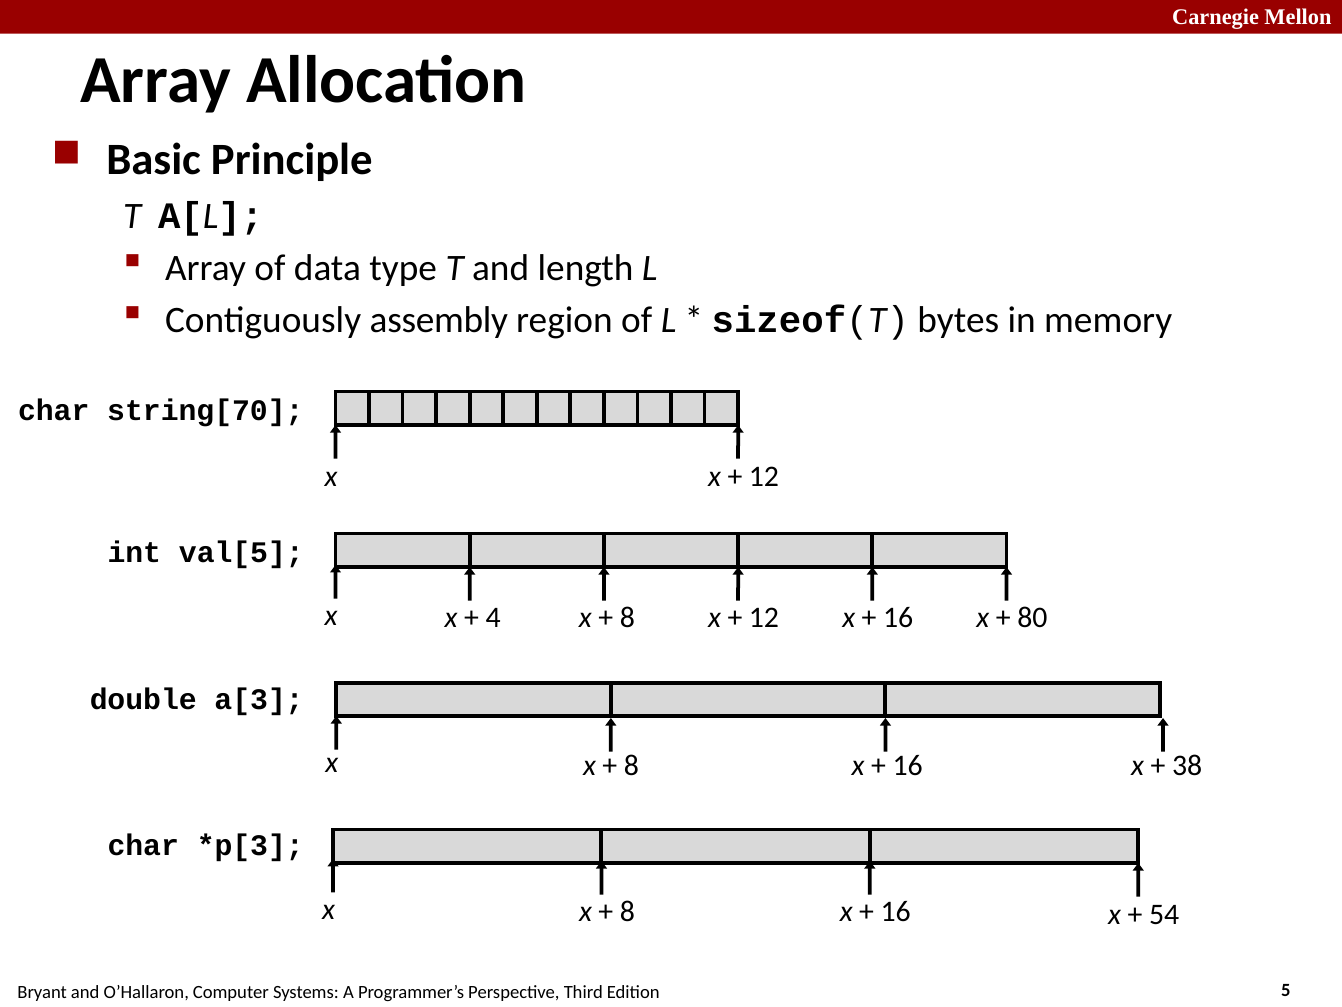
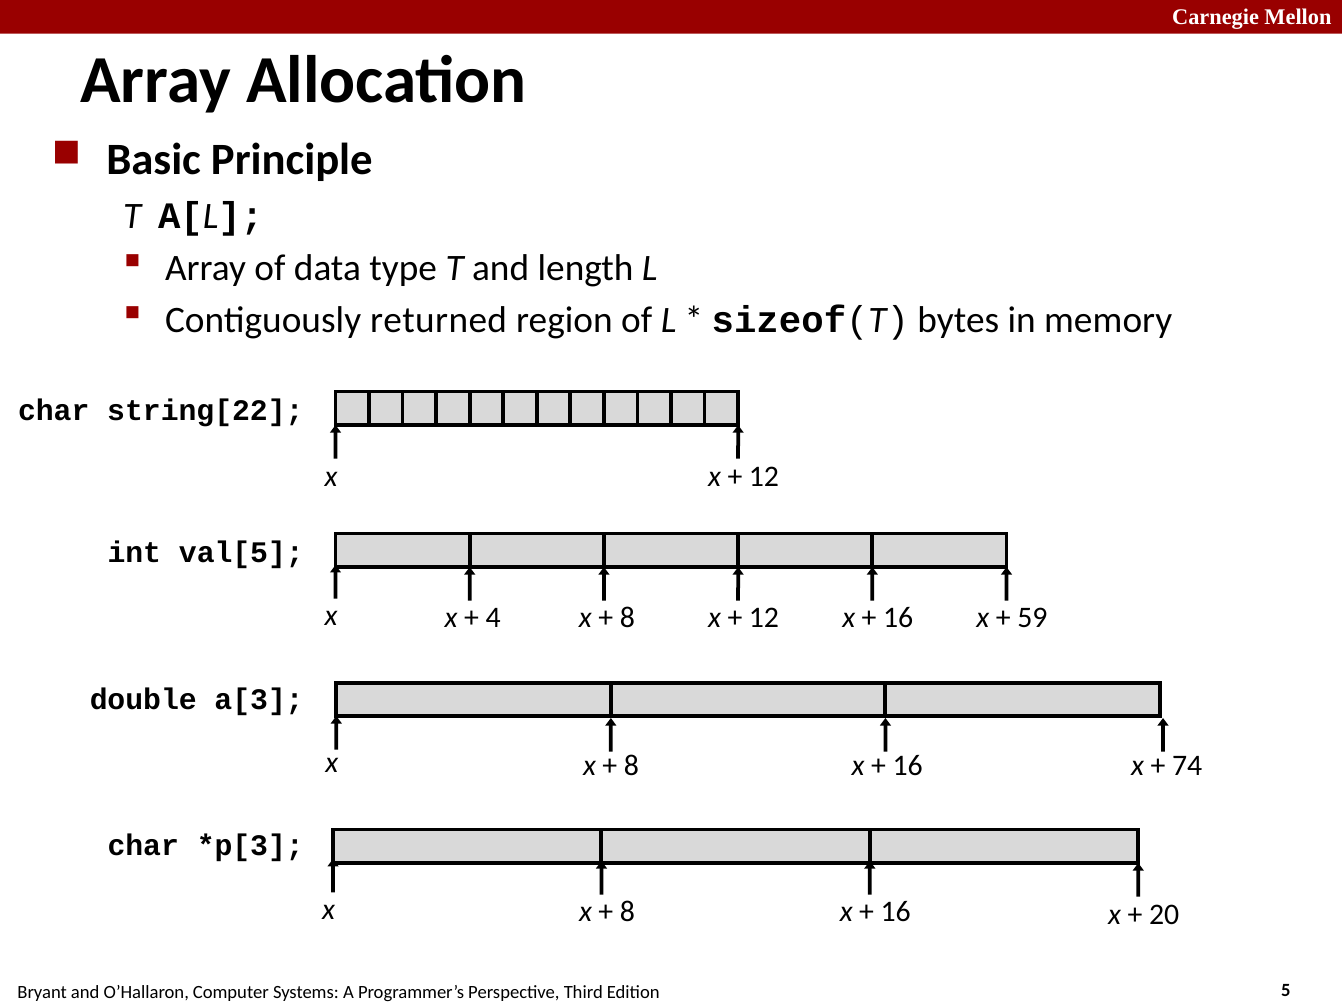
assembly: assembly -> returned (439, 320)
string[70: string[70 -> string[22 (205, 411)
80: 80 -> 59 (1032, 618)
38: 38 -> 74 (1187, 765)
54: 54 -> 20 (1164, 914)
